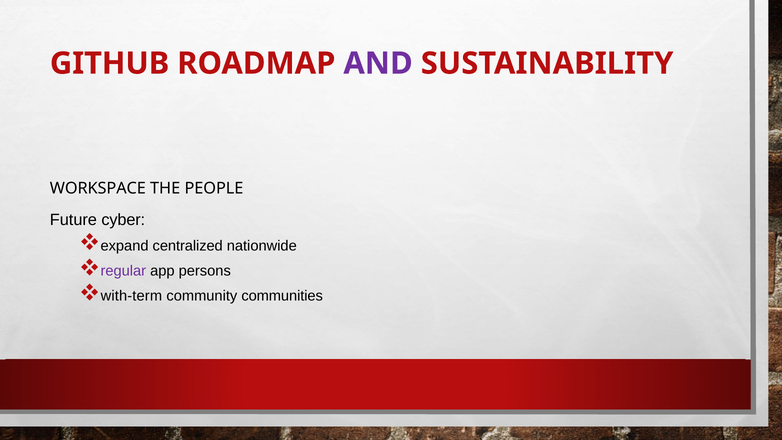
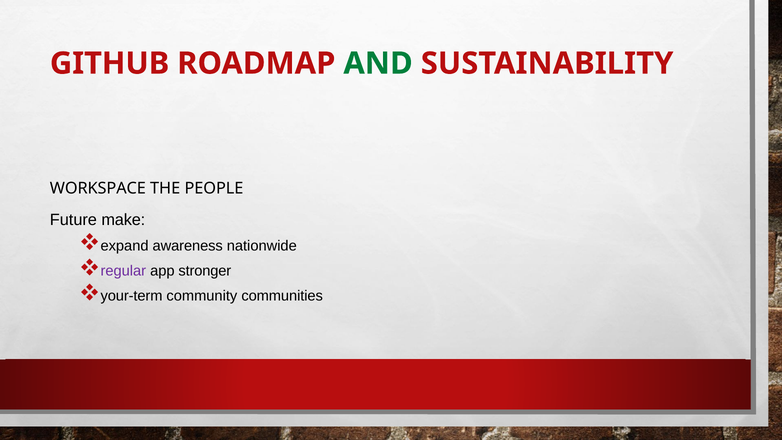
AND colour: purple -> green (378, 63)
cyber: cyber -> make (123, 220)
centralized: centralized -> awareness (188, 246)
persons: persons -> stronger (205, 271)
with-term: with-term -> your-term (132, 296)
